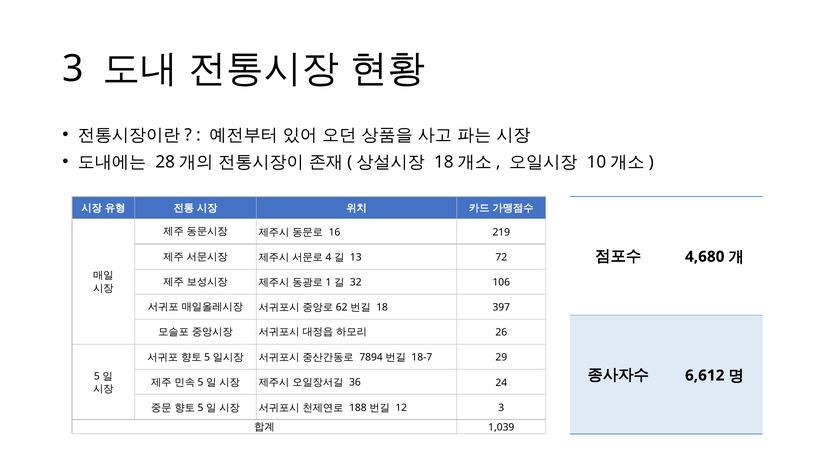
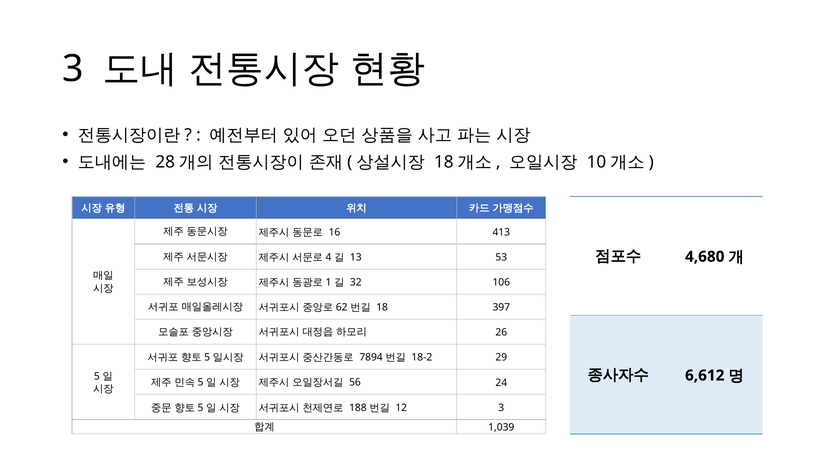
219: 219 -> 413 (501, 232)
72: 72 -> 53 (501, 257)
18-7: 18-7 -> 18-2 (422, 357)
36: 36 -> 56 (355, 382)
